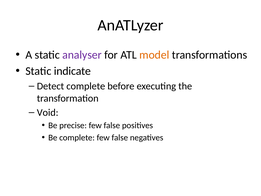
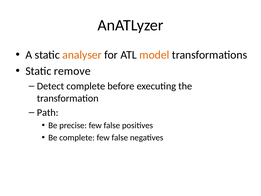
analyser colour: purple -> orange (82, 55)
indicate: indicate -> remove (72, 71)
Void: Void -> Path (48, 112)
